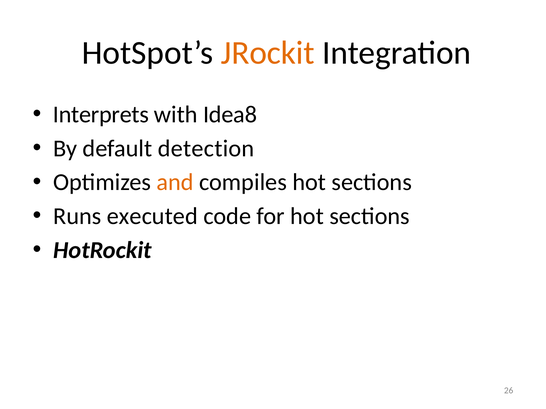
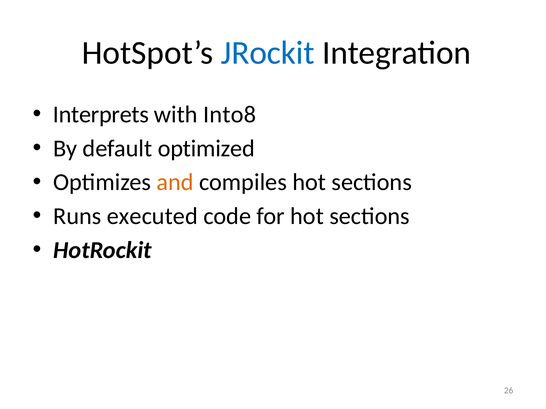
JRockit colour: orange -> blue (268, 53)
Idea8: Idea8 -> Into8 (230, 115)
detection: detection -> optimized (206, 149)
